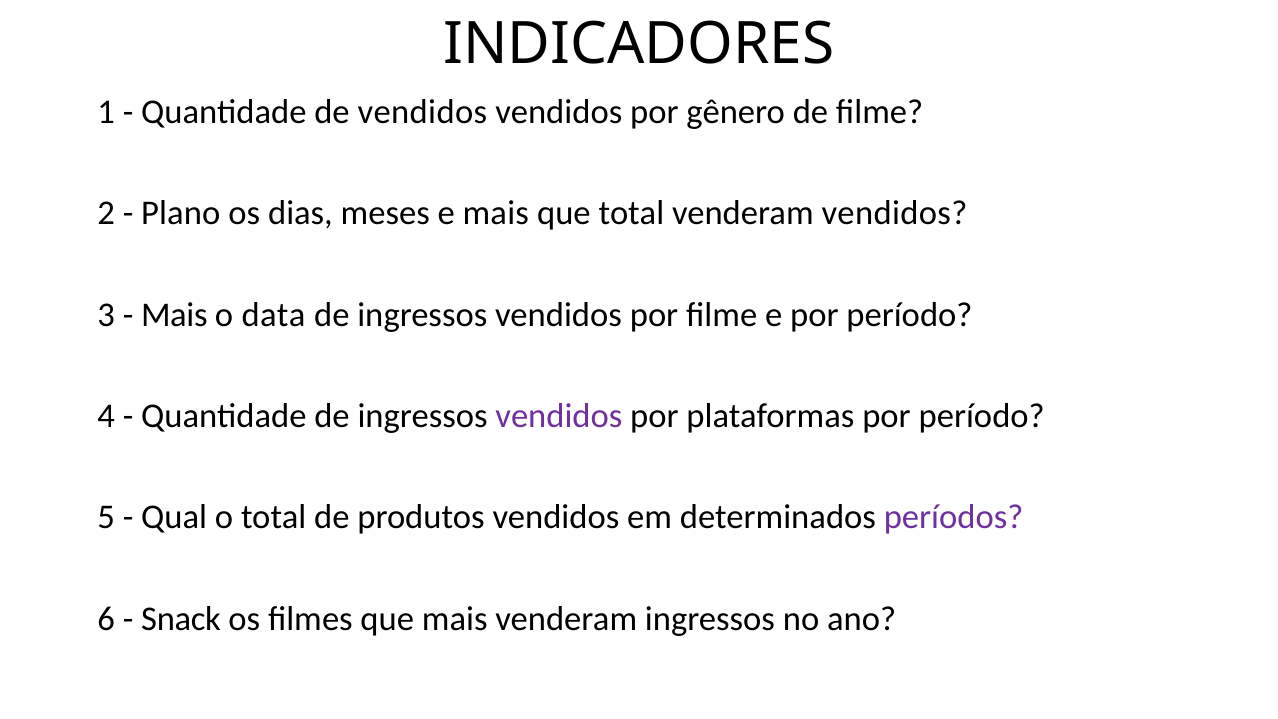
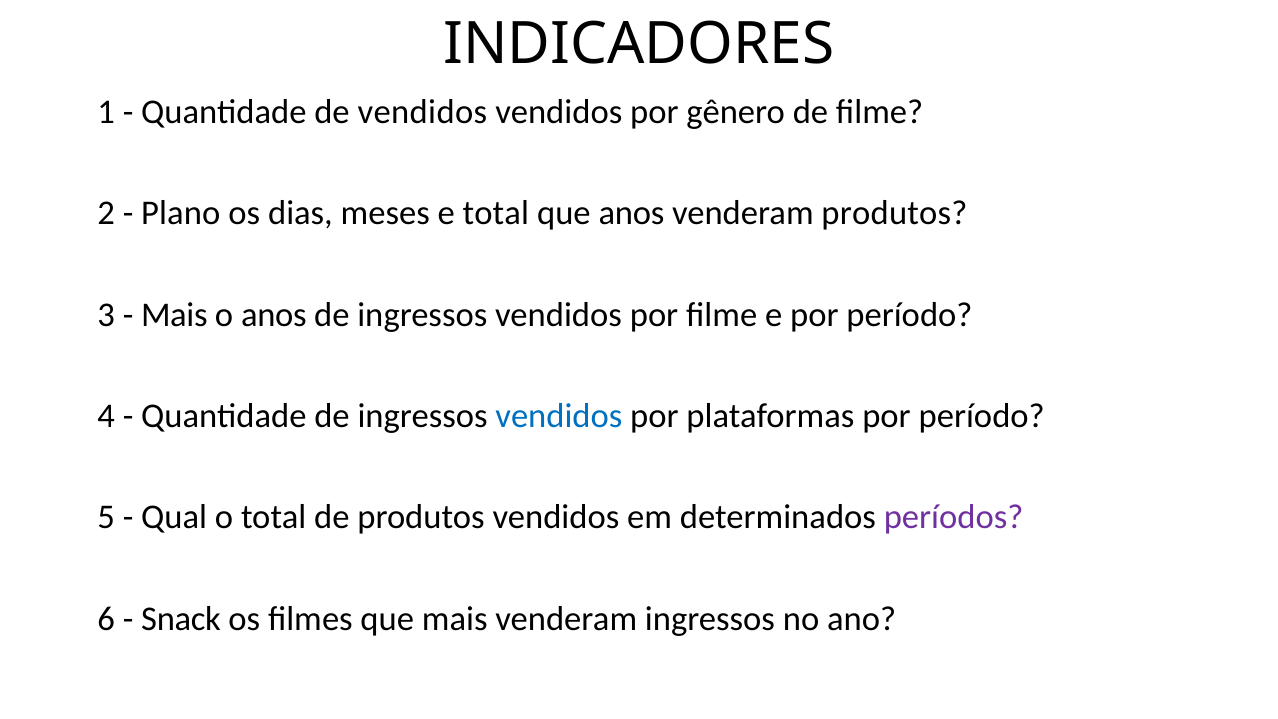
e mais: mais -> total (496, 213)
que total: total -> anos (631, 213)
venderam vendidos: vendidos -> produtos (894, 213)
o data: data -> anos (274, 315)
vendidos colour: purple -> blue (559, 416)
